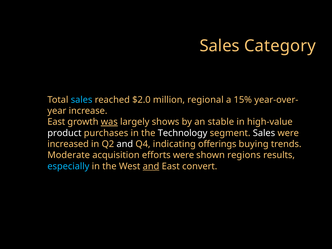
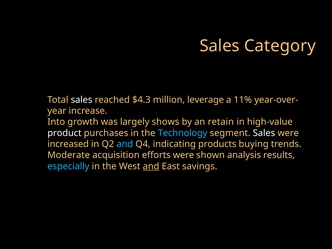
sales colour: light blue -> white (82, 100)
$2.0: $2.0 -> $4.3 (141, 100)
regional: regional -> leverage (206, 100)
15%: 15% -> 11% (243, 100)
East: East -> Into (56, 122)
was underline: present -> none (109, 122)
stable: stable -> retain (221, 122)
Technology colour: white -> light blue (183, 133)
and colour: white -> light blue (125, 144)
offerings: offerings -> products (217, 144)
regions: regions -> analysis (244, 155)
convert: convert -> savings (200, 166)
